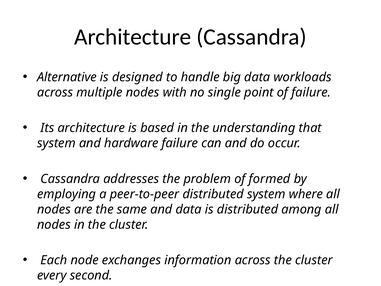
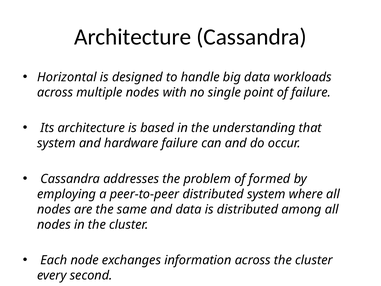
Alternative: Alternative -> Horizontal (67, 77)
